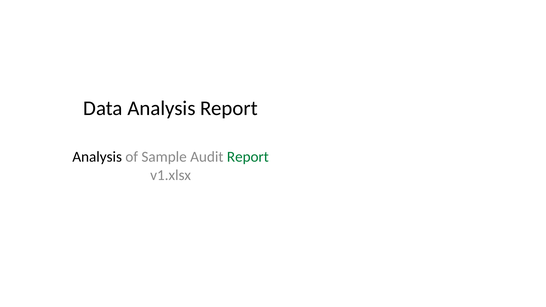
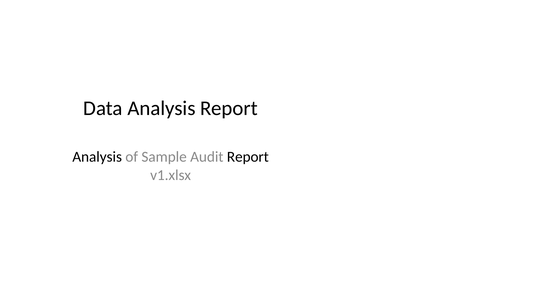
Report colour: green -> black (248, 157)
